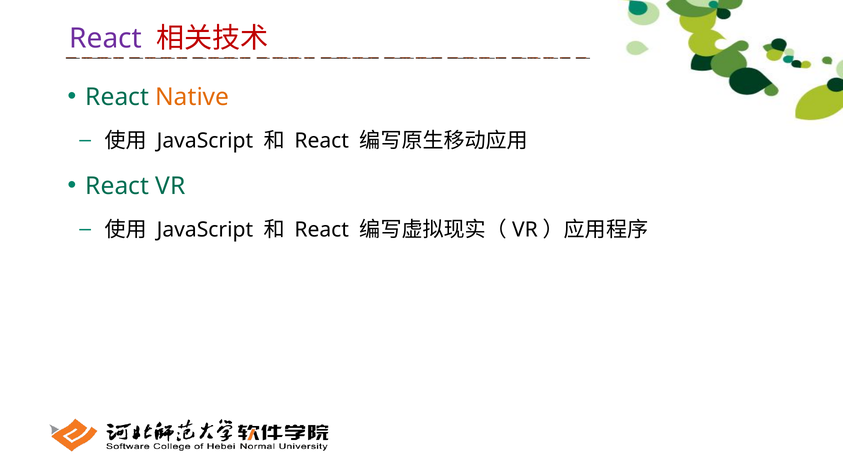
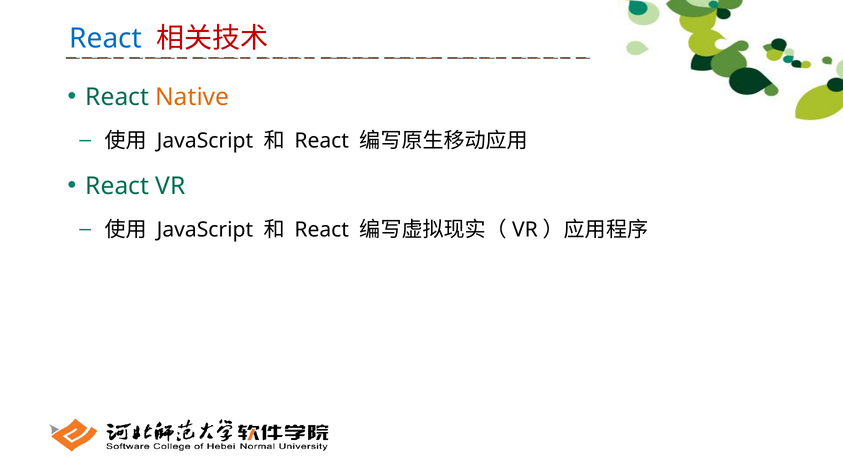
React colour: purple -> blue (106, 38)
